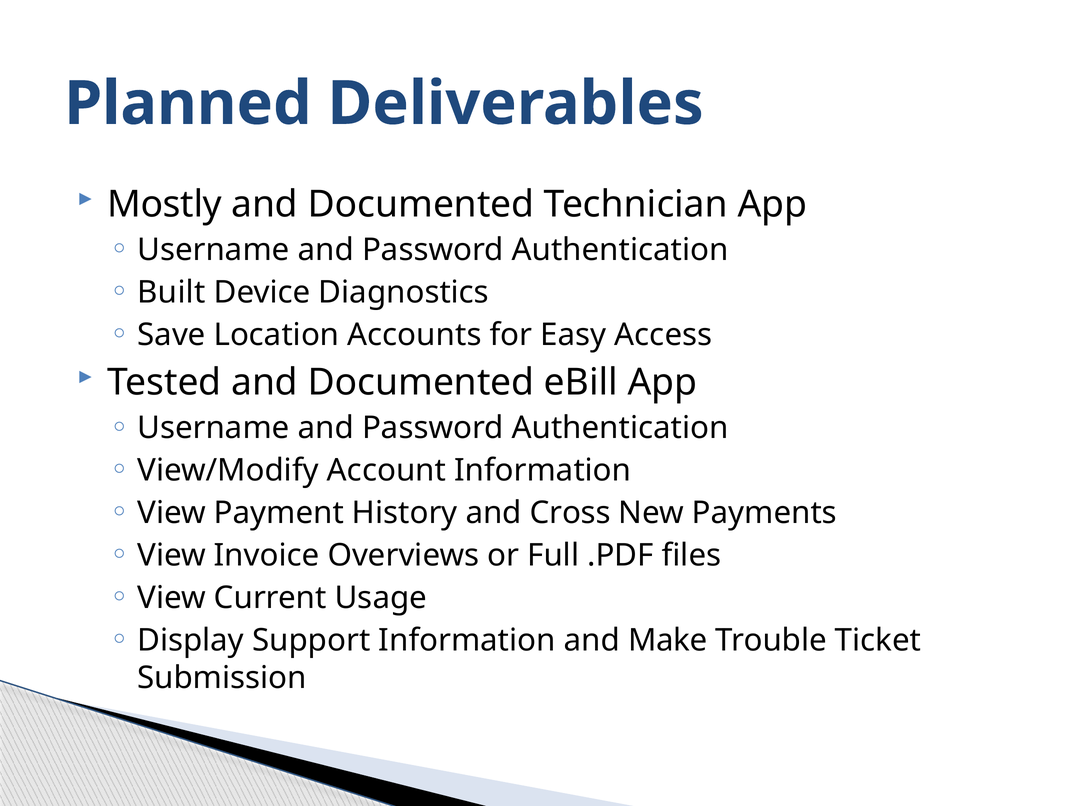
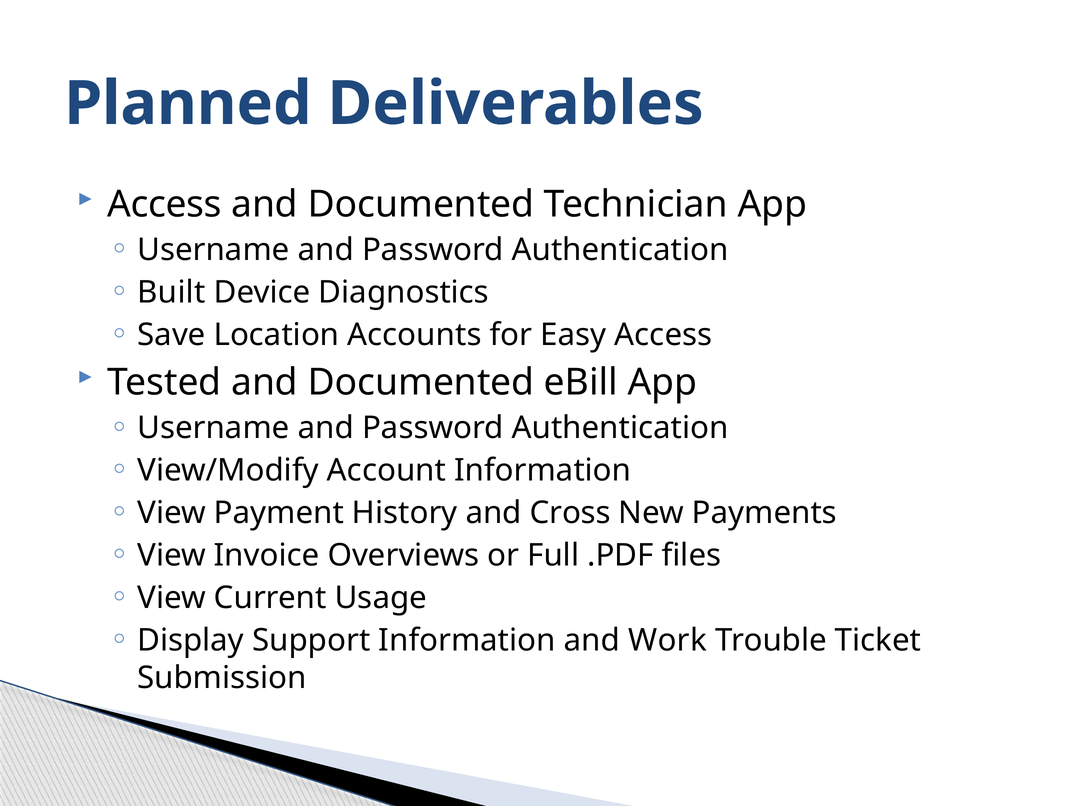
Mostly: Mostly -> Access (165, 204)
Make: Make -> Work (668, 640)
